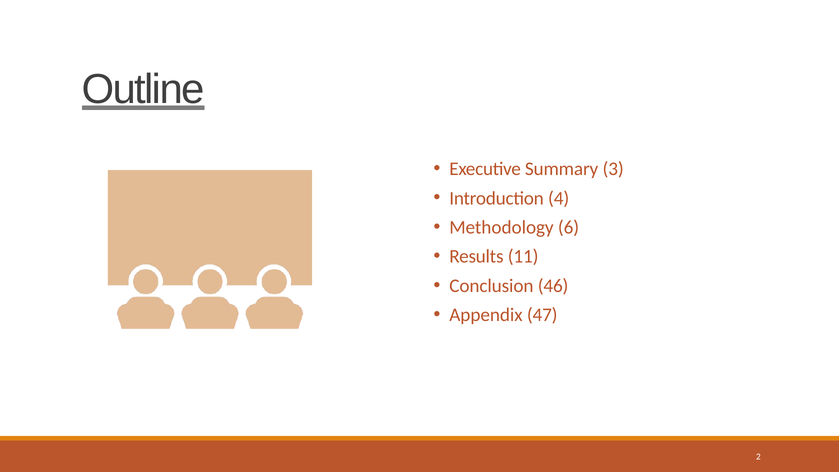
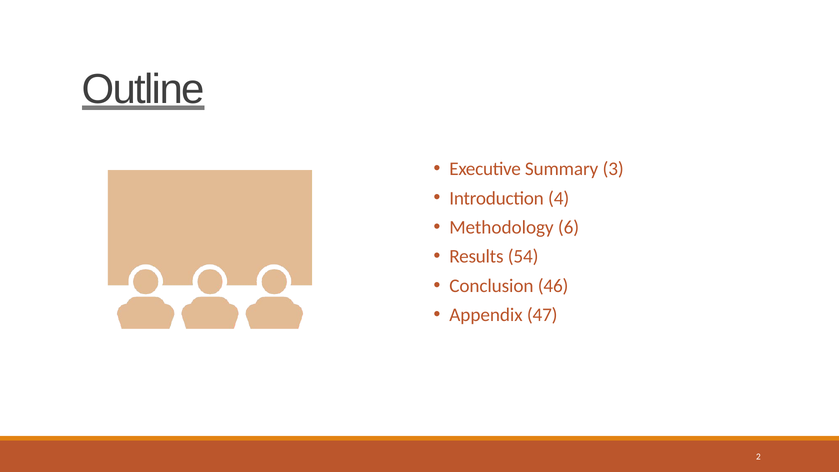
11: 11 -> 54 (523, 257)
